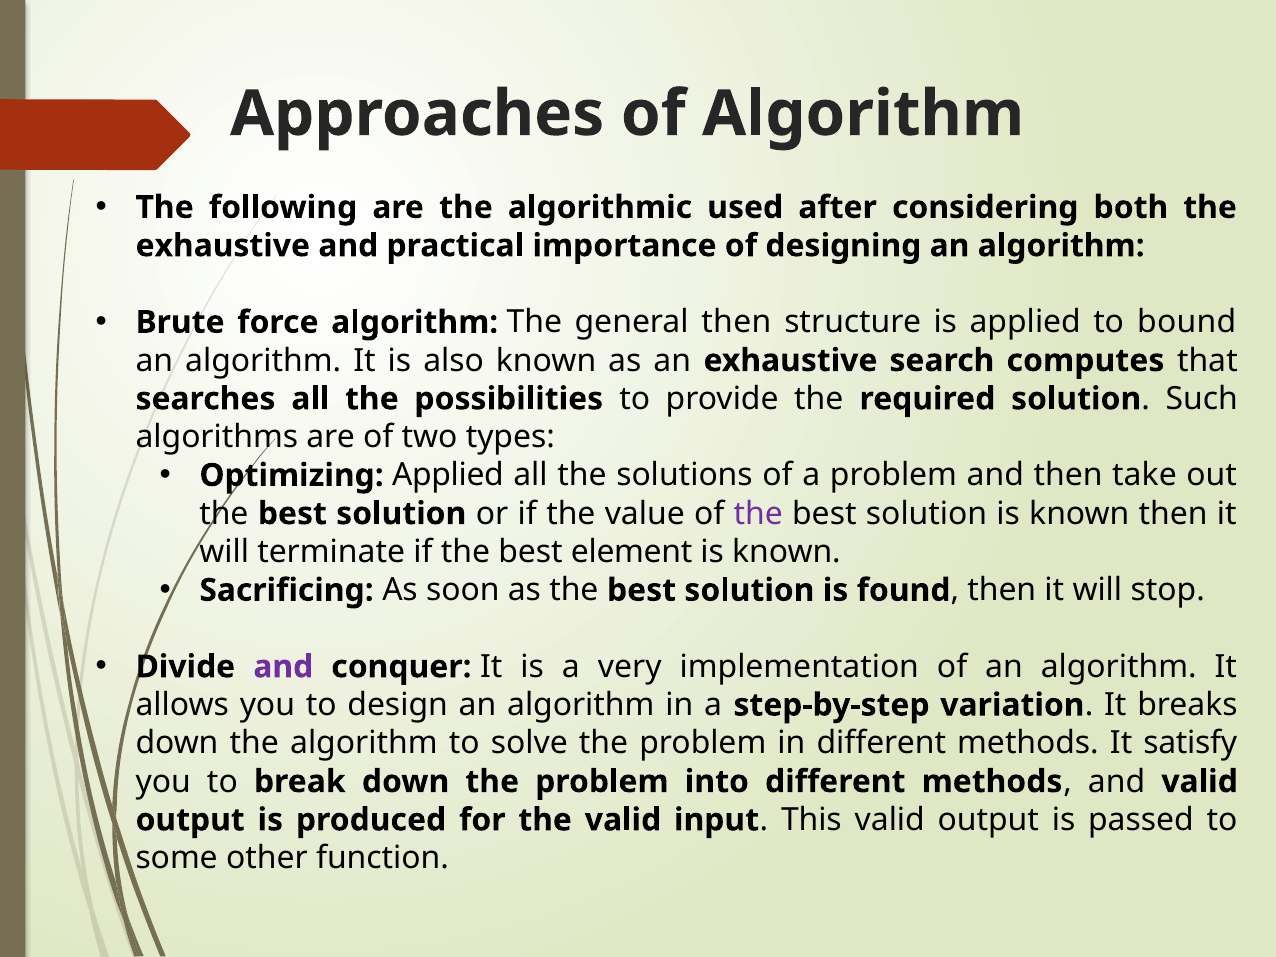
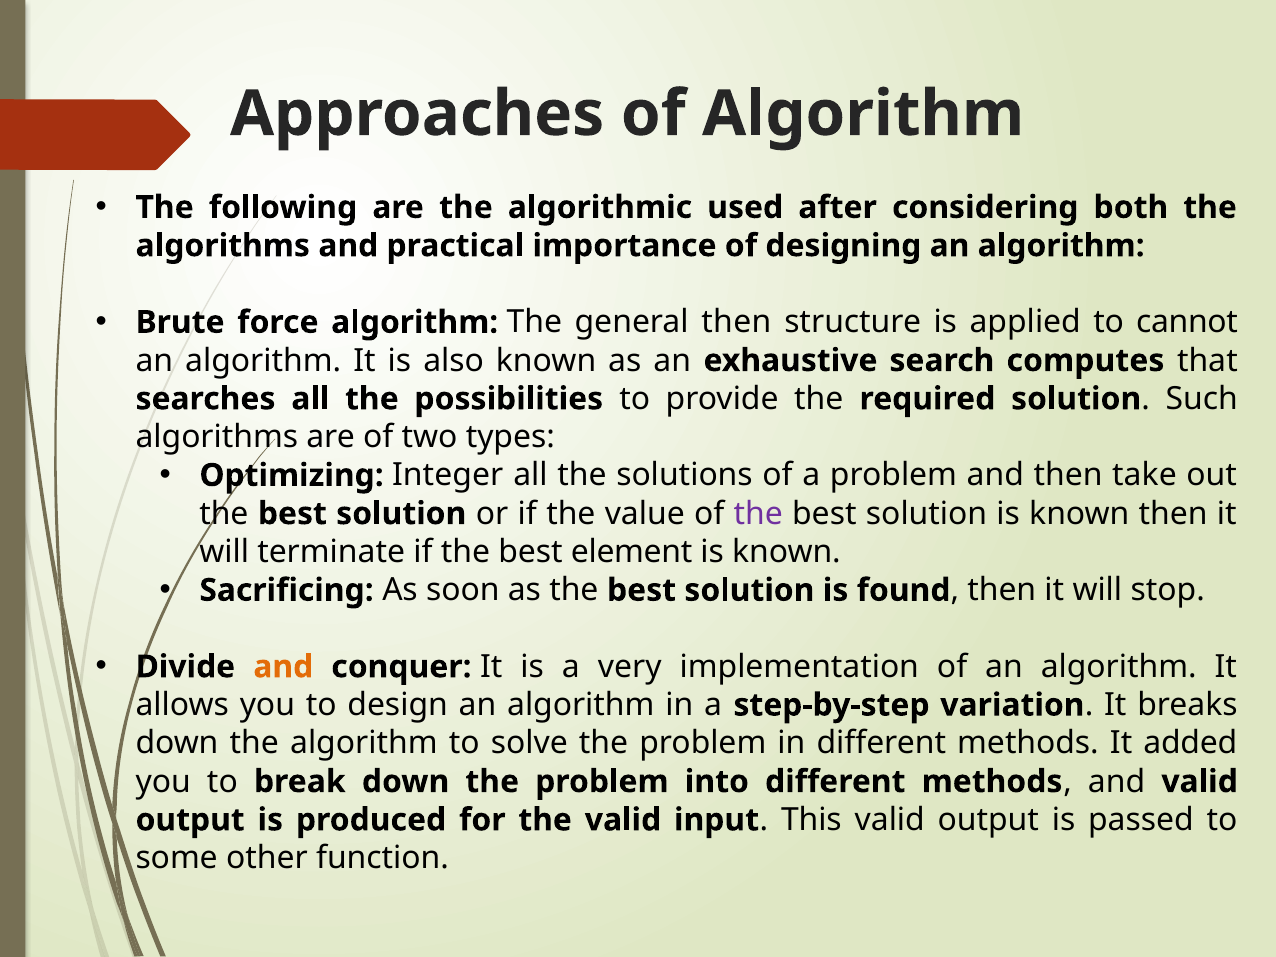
exhaustive: exhaustive -> algorithms (223, 246)
bound: bound -> cannot (1187, 322)
Optimizing Applied: Applied -> Integer (448, 475)
and colour: purple -> orange (283, 667)
satisfy: satisfy -> added (1190, 743)
